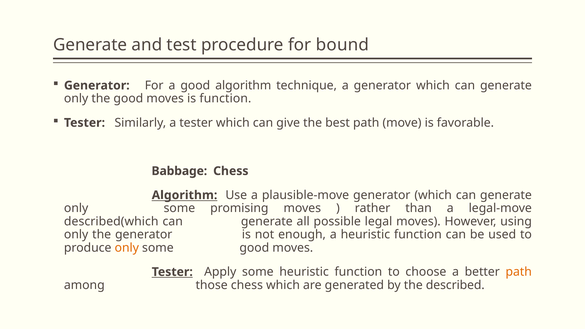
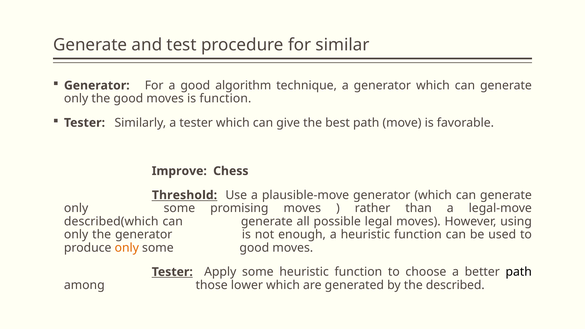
bound: bound -> similar (343, 45)
Babbage: Babbage -> Improve (179, 171)
Algorithm: Algorithm -> Threshold (184, 195)
path colour: orange -> black (519, 272)
those chess: chess -> lower (247, 285)
